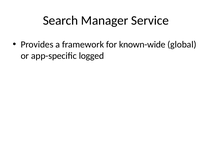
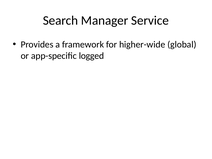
known-wide: known-wide -> higher-wide (142, 44)
